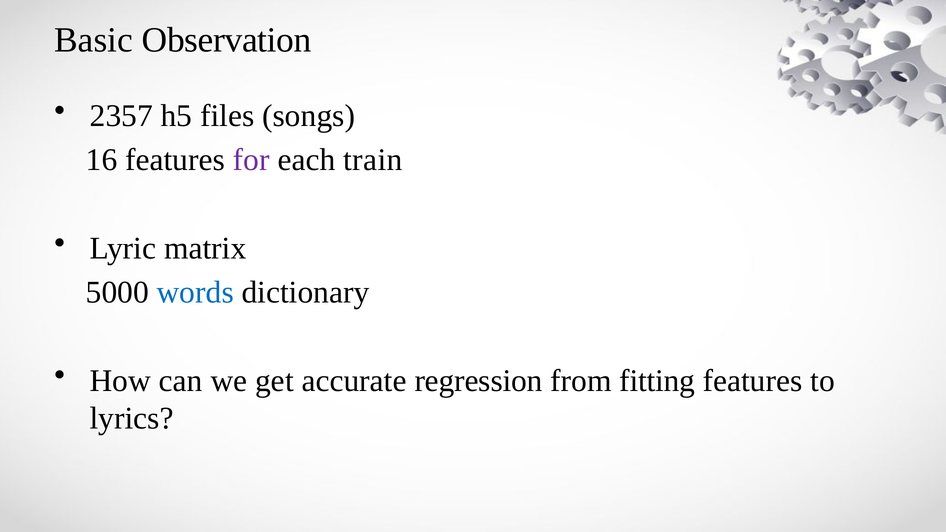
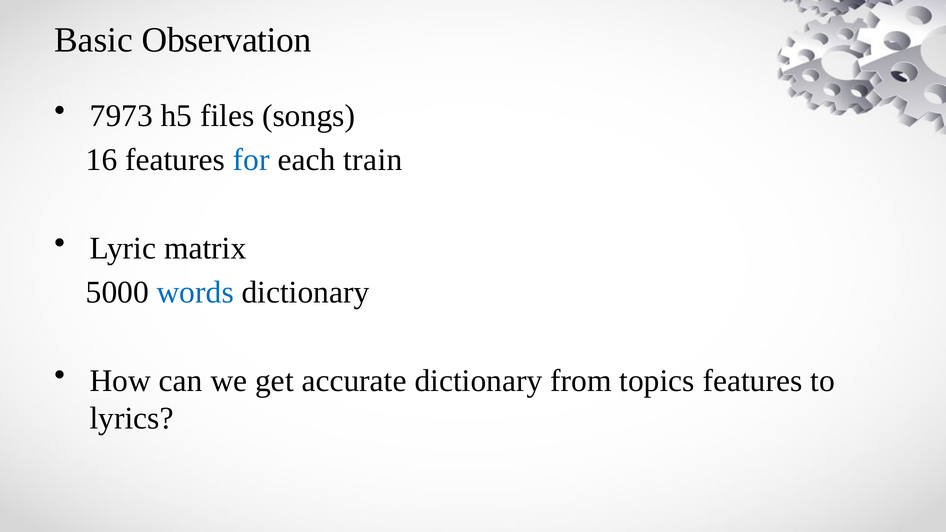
2357: 2357 -> 7973 (121, 116)
for colour: purple -> blue (251, 160)
accurate regression: regression -> dictionary (478, 381)
fitting: fitting -> topics (657, 381)
